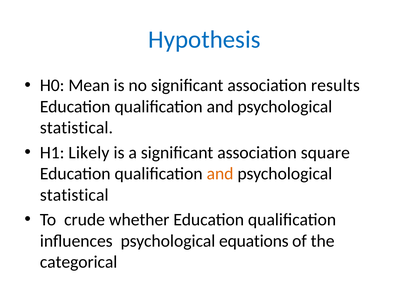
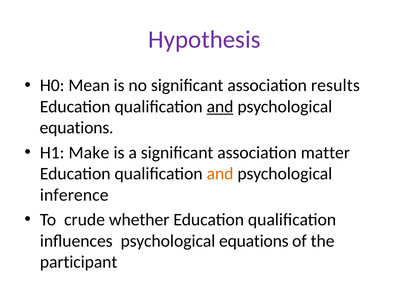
Hypothesis colour: blue -> purple (204, 40)
and underline: none -> present (220, 107)
statistical: statistical -> equations (77, 128)
Likely: Likely -> Make (89, 152)
square: square -> matter (325, 152)
statistical: statistical -> inference (74, 195)
categorical: categorical -> participant (79, 262)
